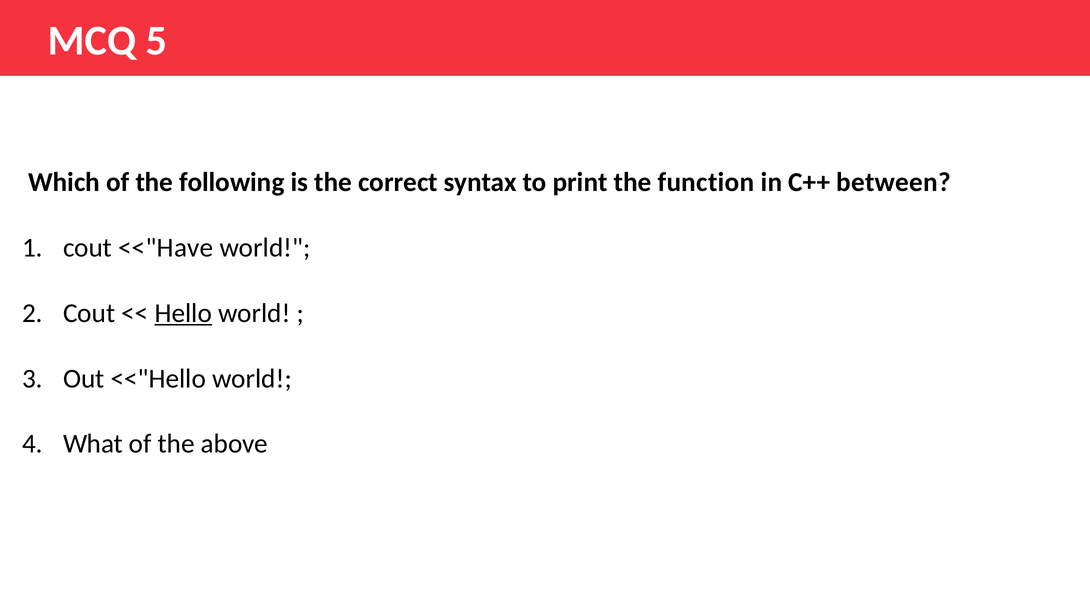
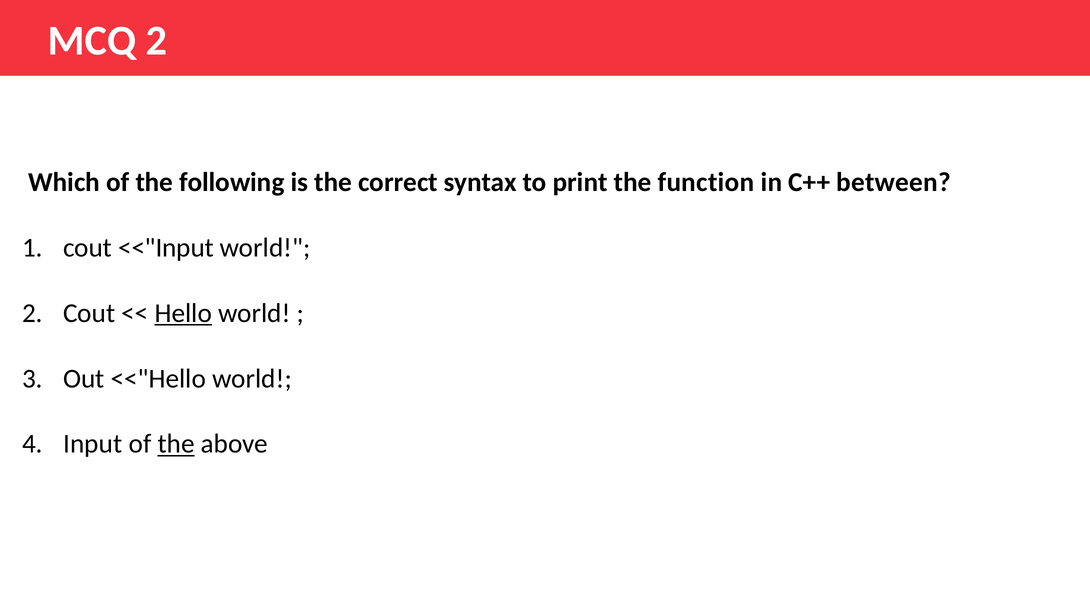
MCQ 5: 5 -> 2 (156, 41)
<<"Have: <<"Have -> <<"Input (166, 248)
What: What -> Input (93, 444)
the underline: none -> present (176, 444)
